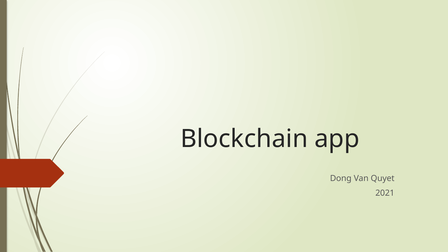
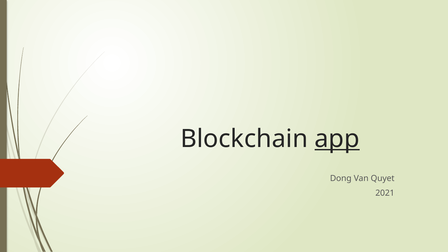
app underline: none -> present (337, 139)
